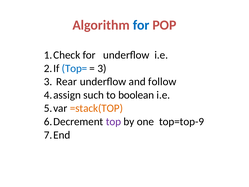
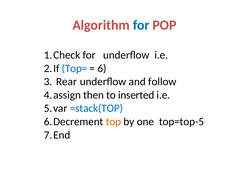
3: 3 -> 6 (102, 68)
such: such -> then (94, 95)
boolean: boolean -> inserted (136, 95)
=stack(TOP colour: orange -> blue (96, 108)
top colour: purple -> orange (113, 121)
top=top-9: top=top-9 -> top=top-5 (182, 121)
